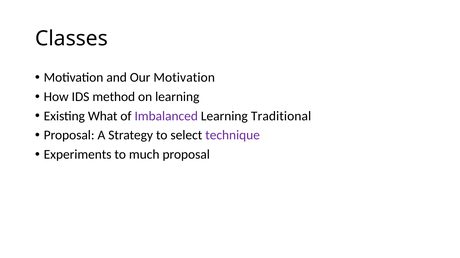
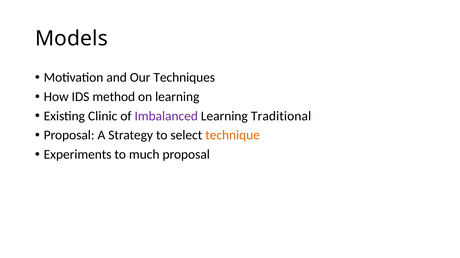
Classes: Classes -> Models (71, 39)
Our Motivation: Motivation -> Techniques (184, 78)
What: What -> Clinic (103, 116)
technique colour: purple -> orange (233, 136)
